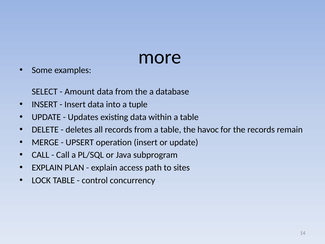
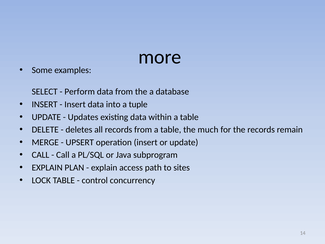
Amount: Amount -> Perform (80, 92)
havoc: havoc -> much (208, 130)
